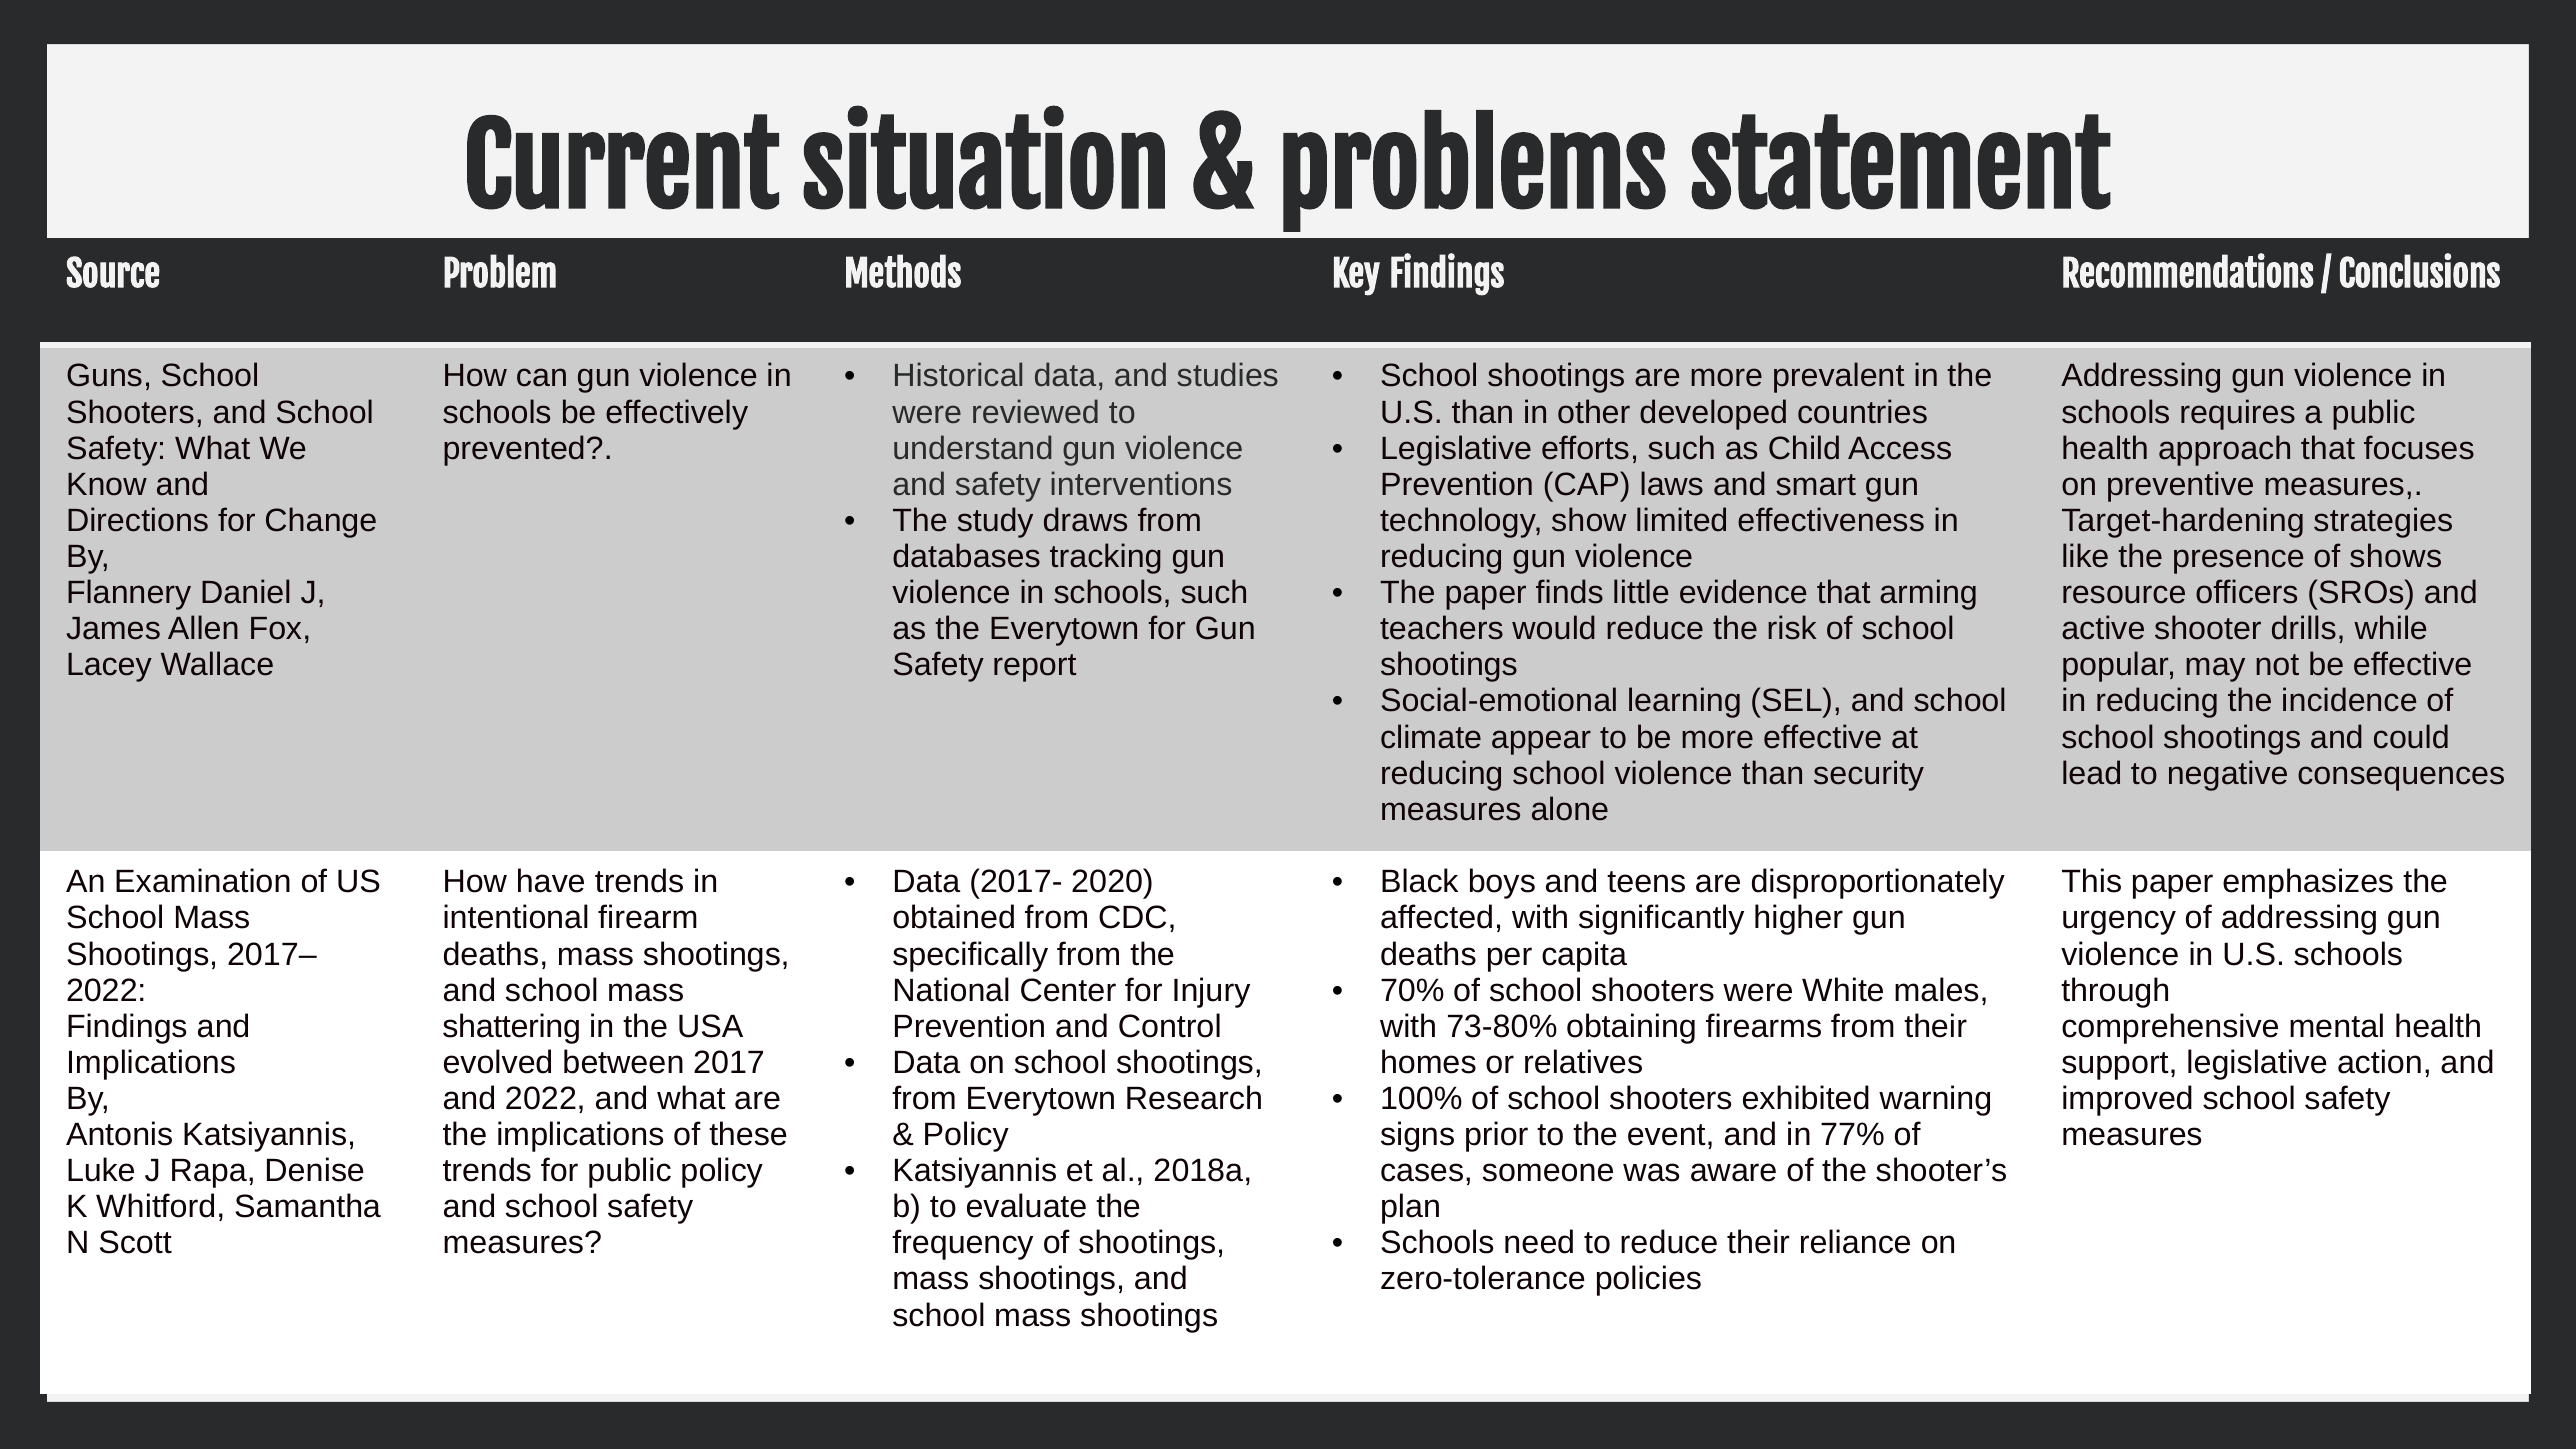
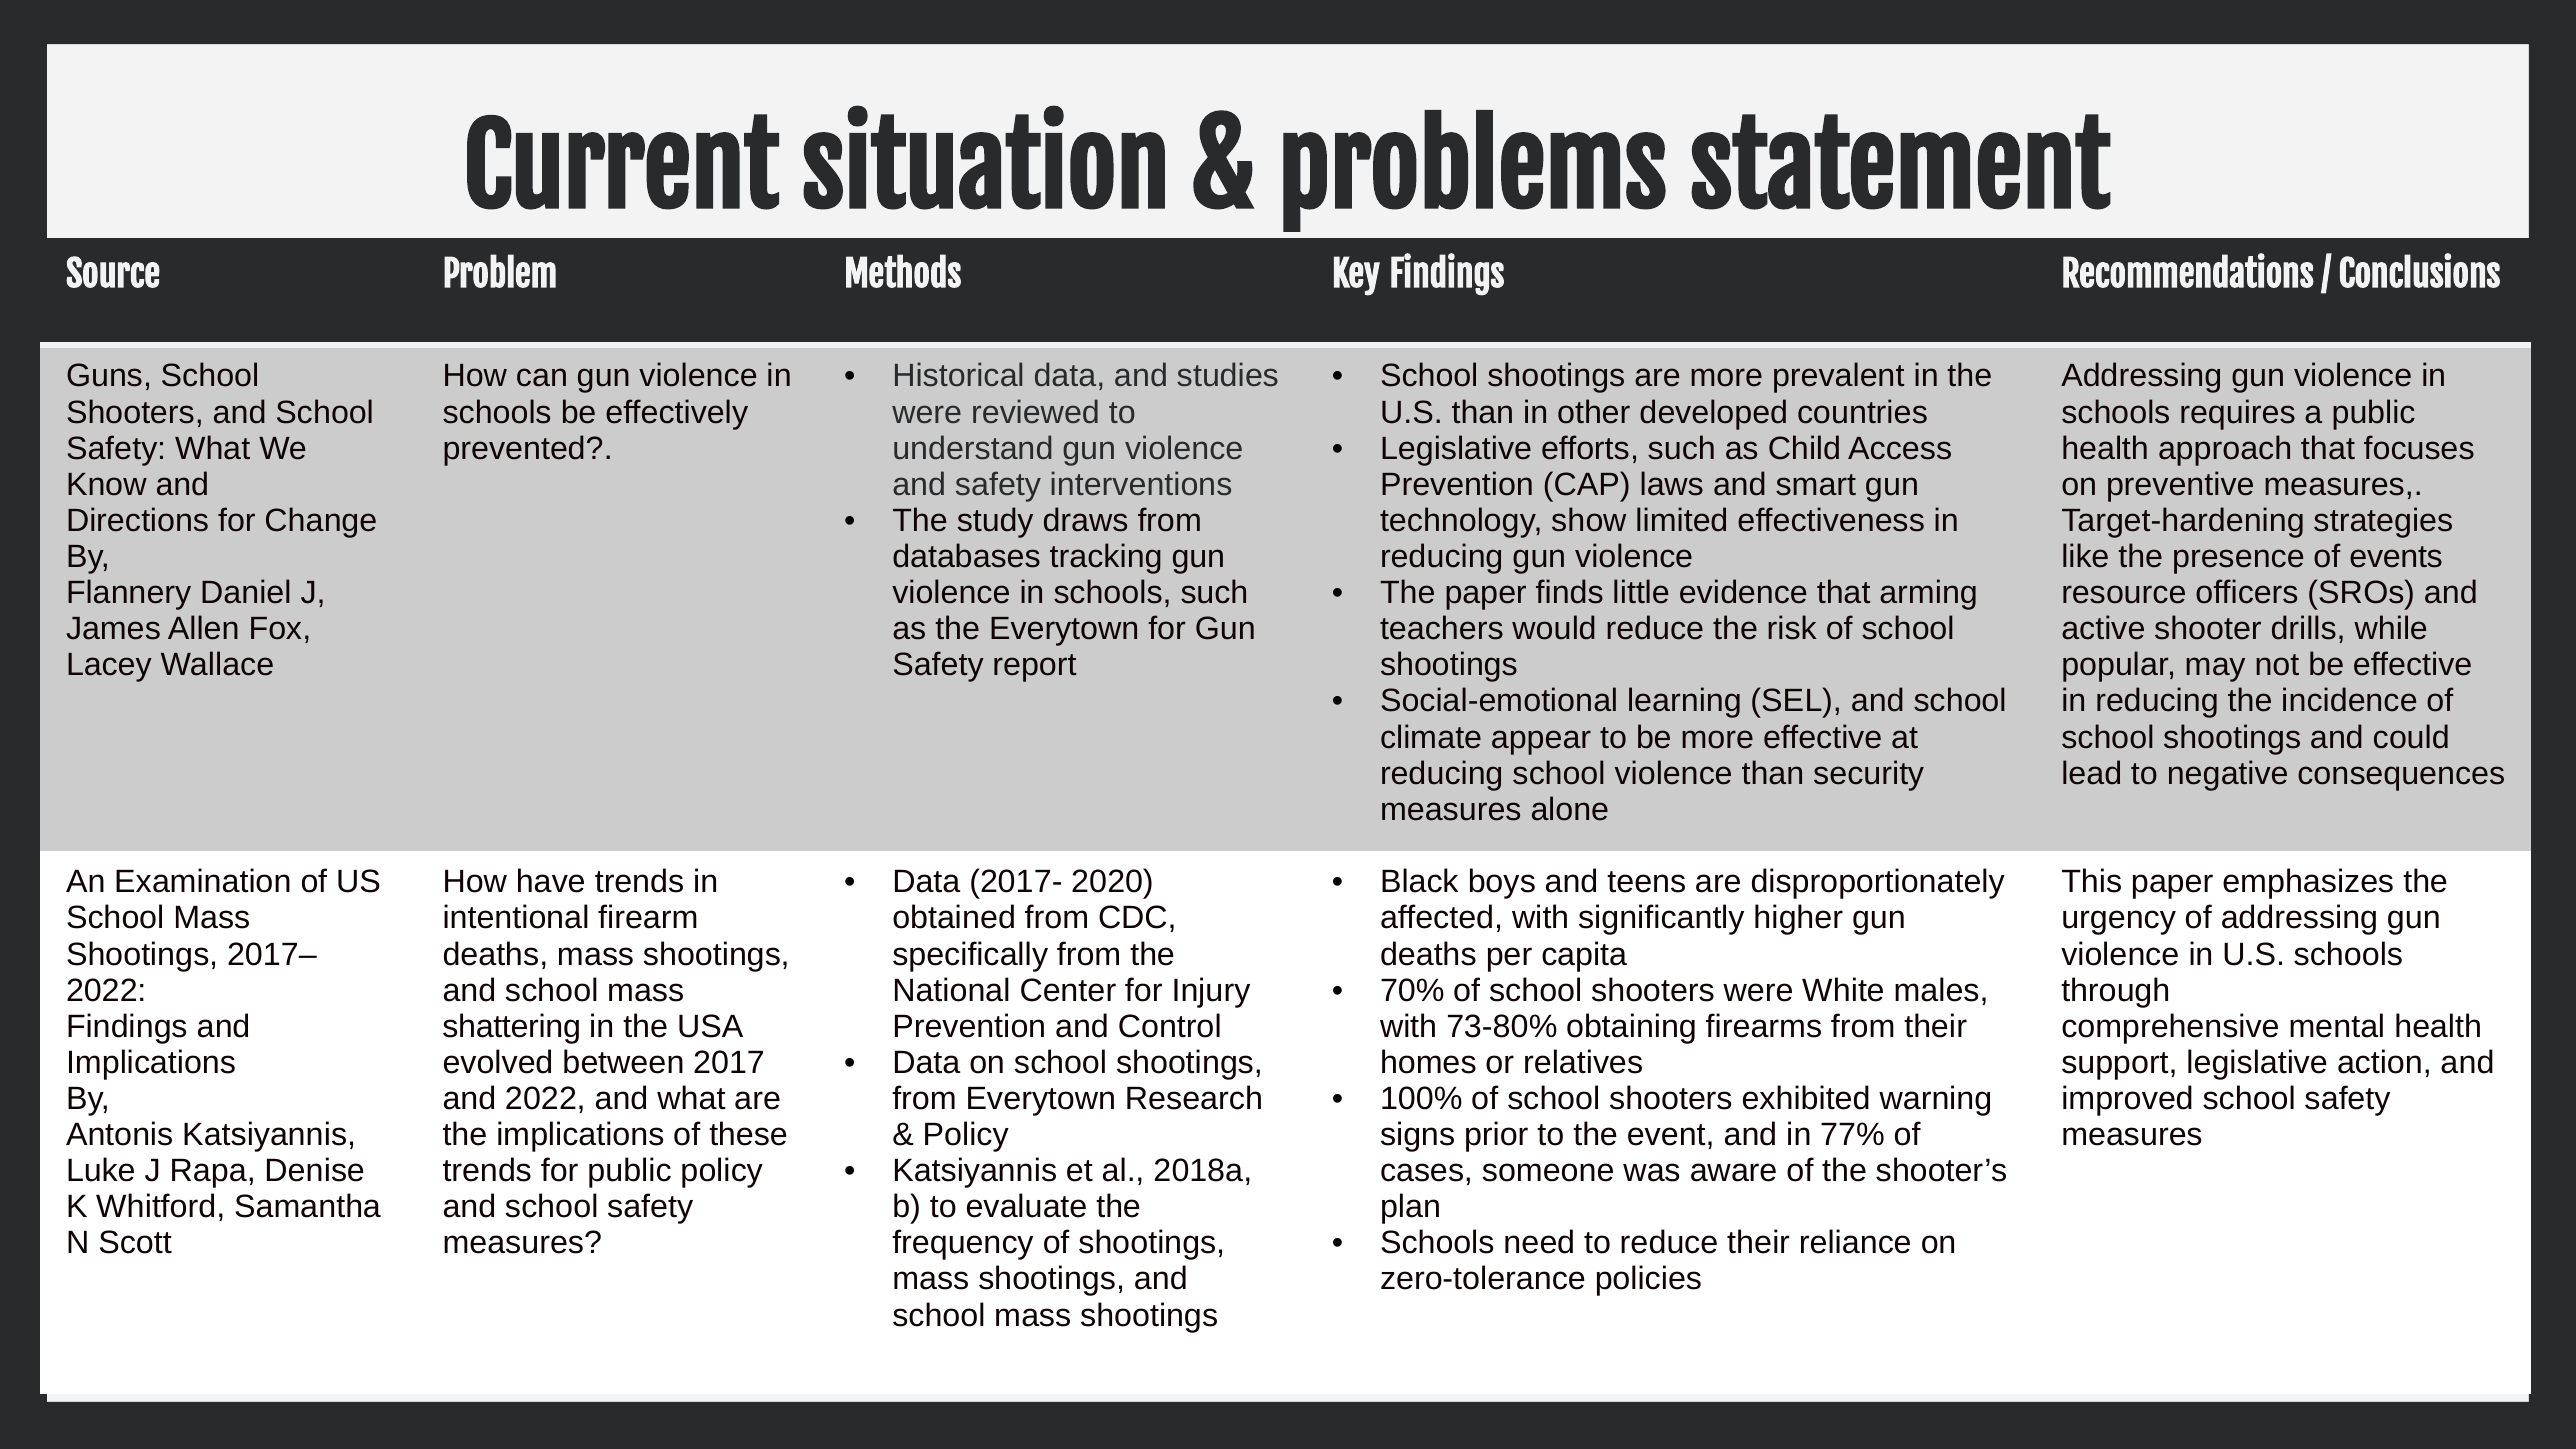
shows: shows -> events (2396, 557)
